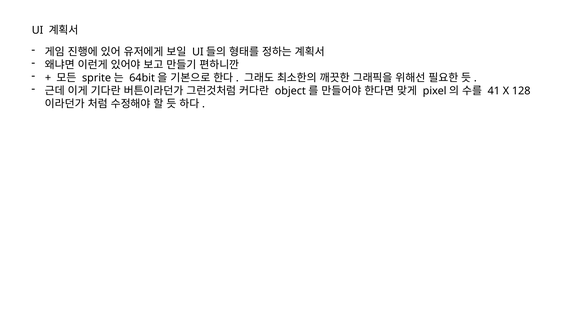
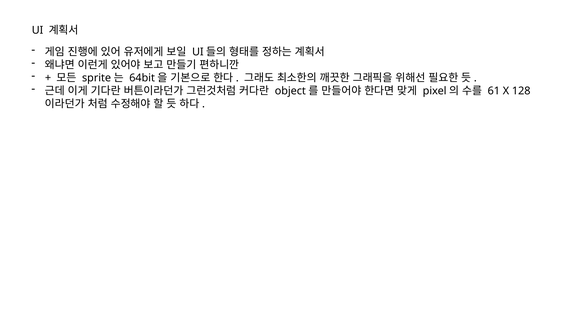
41: 41 -> 61 (494, 91)
